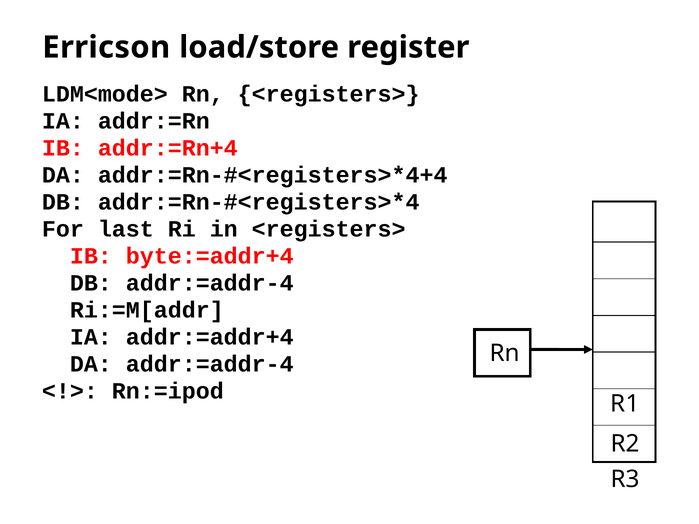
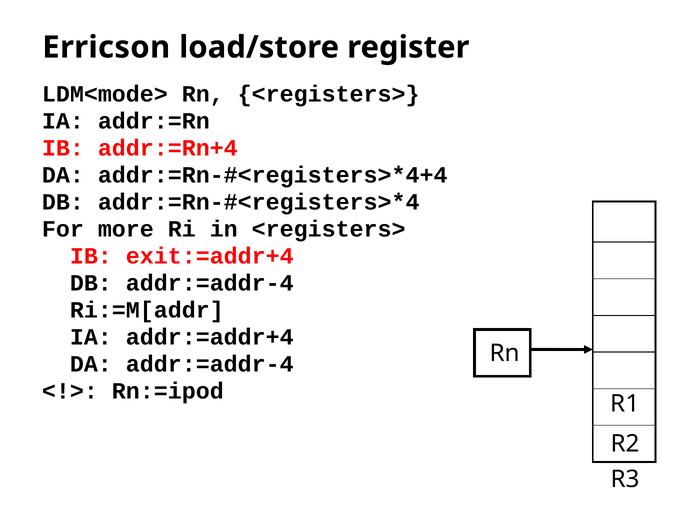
last: last -> more (126, 229)
byte:=addr+4: byte:=addr+4 -> exit:=addr+4 (210, 256)
